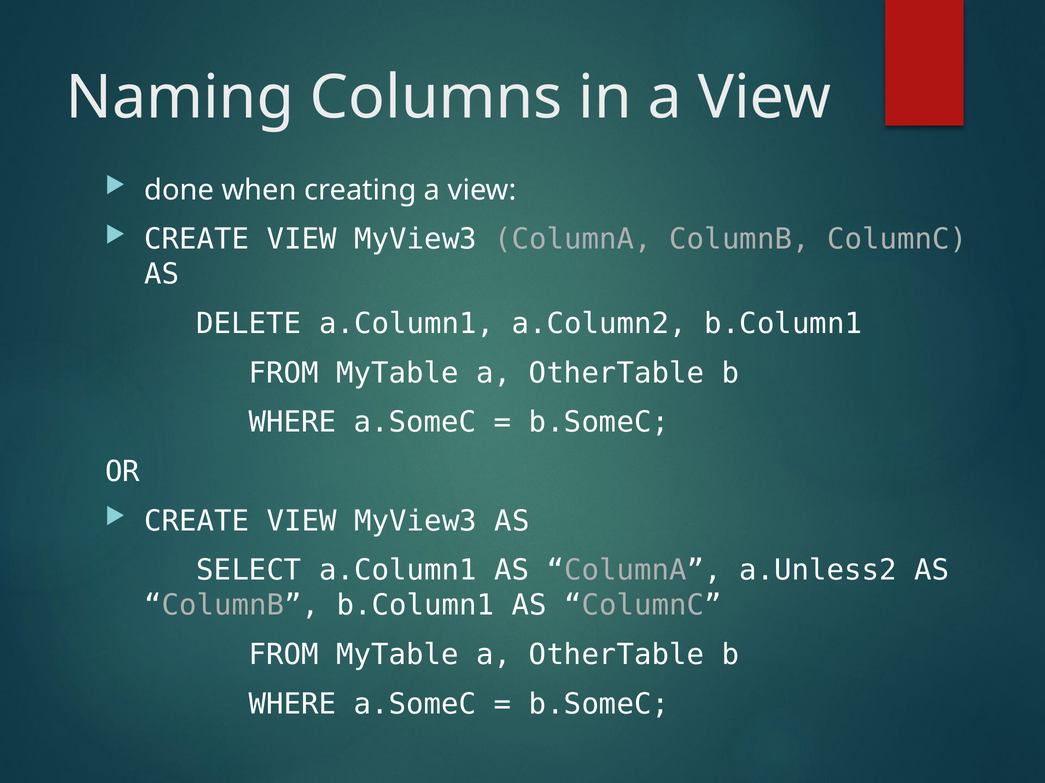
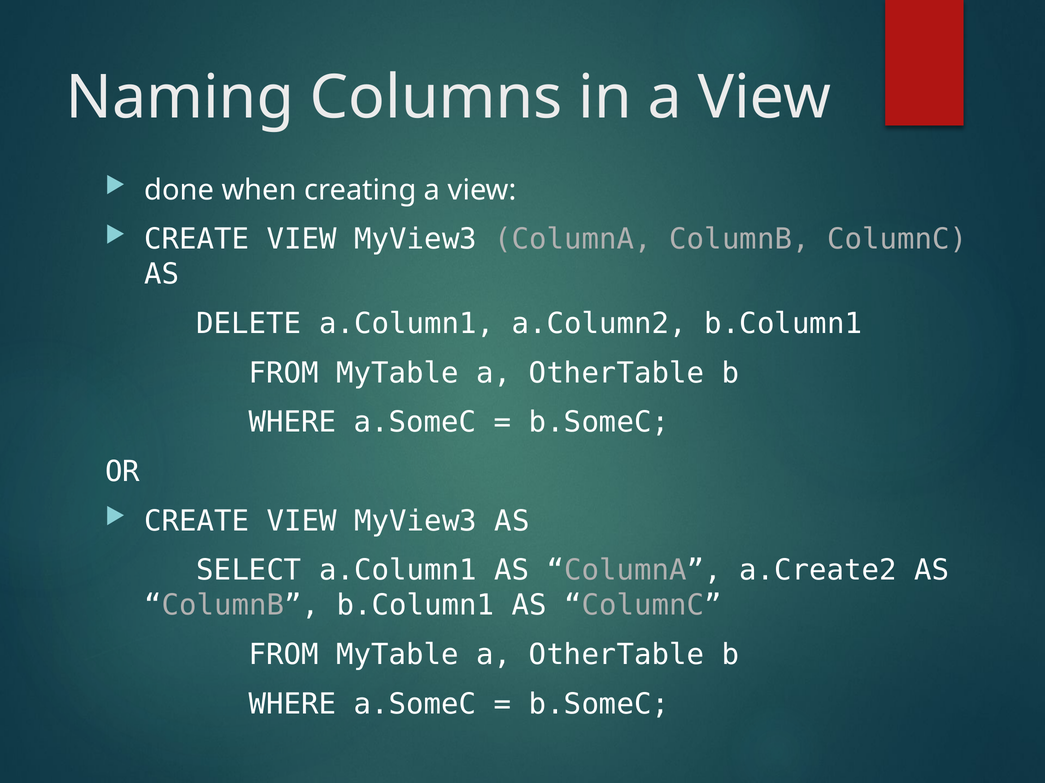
a.Unless2: a.Unless2 -> a.Create2 (818, 571)
